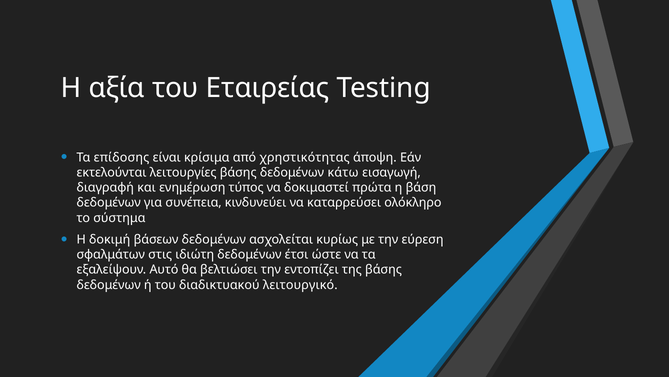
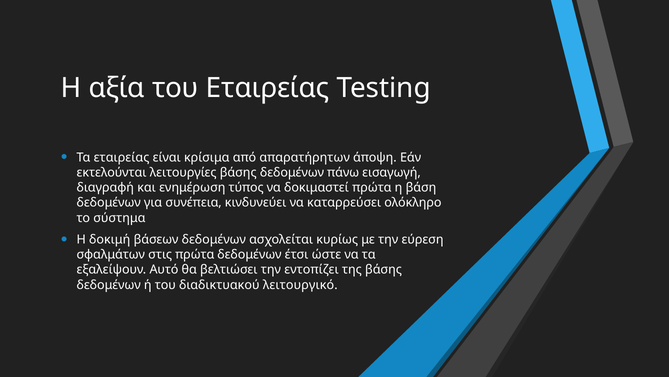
Τα επίδοσης: επίδοσης -> εταιρείας (122, 157)
χρηστικότητας: χρηστικότητας -> απαρατήρητων (305, 157)
κάτω: κάτω -> πάνω (343, 172)
στις ιδιώτη: ιδιώτη -> πρώτα (195, 254)
